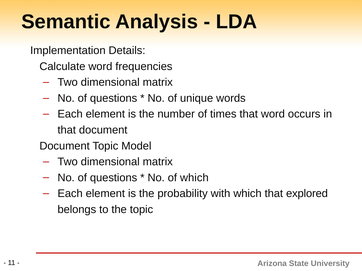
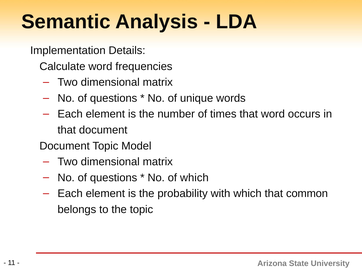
explored: explored -> common (307, 194)
